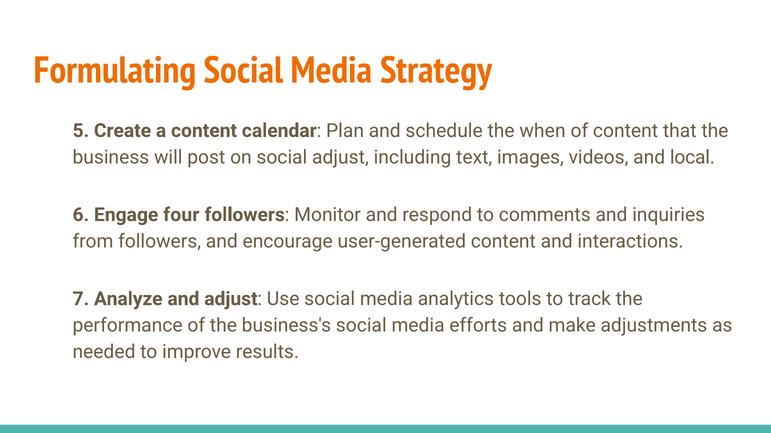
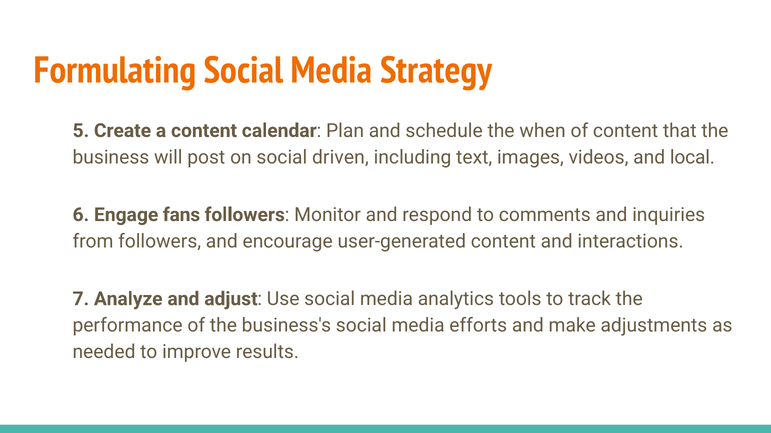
social adjust: adjust -> driven (340, 157)
four: four -> fans (182, 215)
